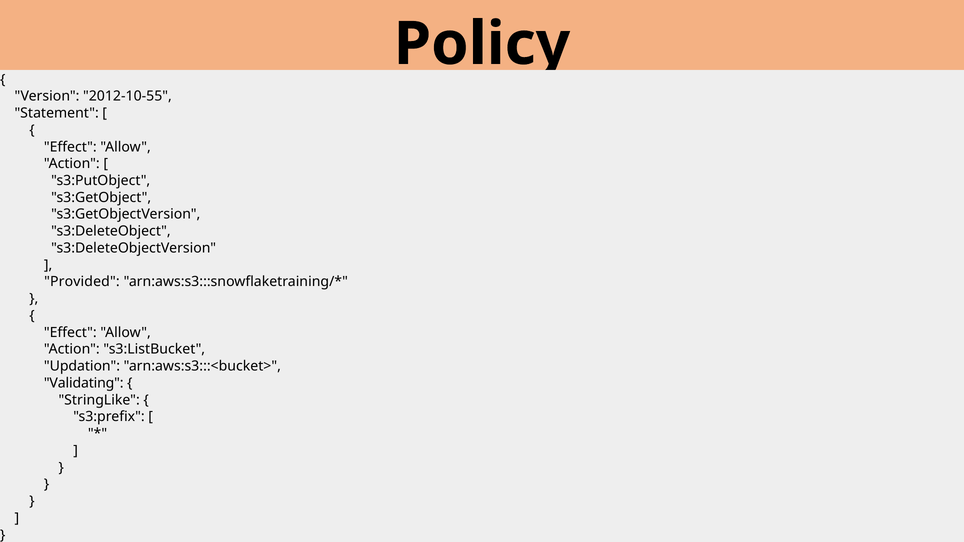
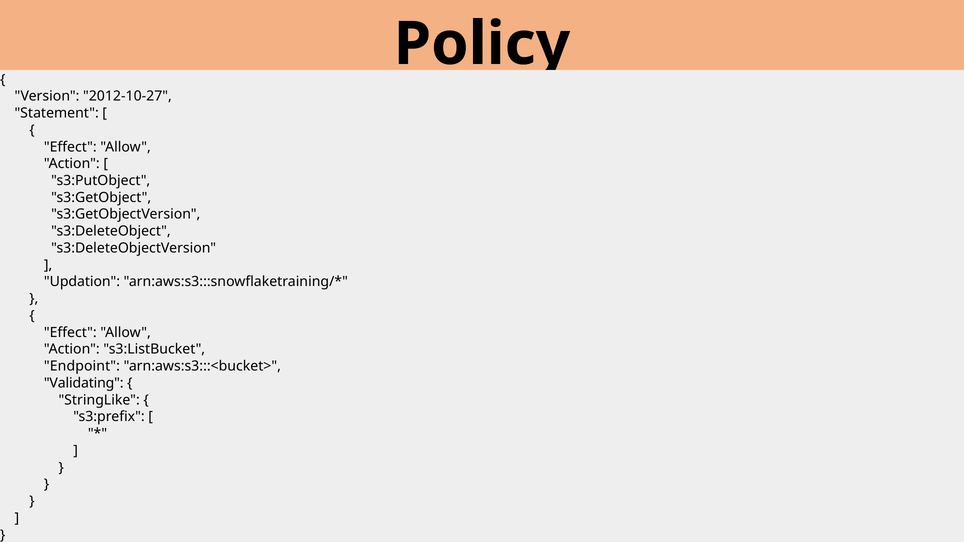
2012-10-55: 2012-10-55 -> 2012-10-27 (127, 96)
Provided: Provided -> Updation (82, 282)
Updation: Updation -> Endpoint (82, 366)
